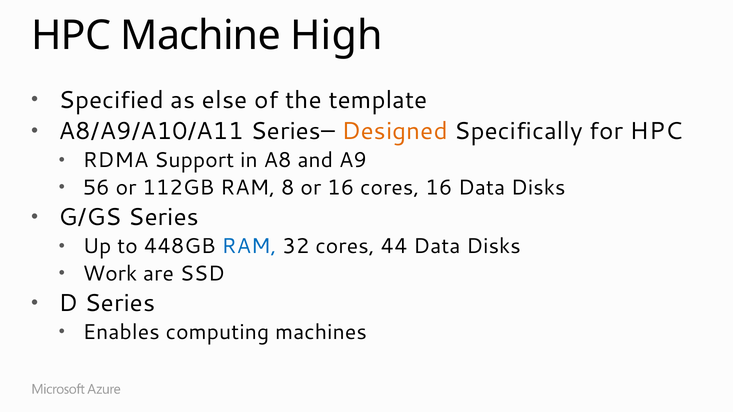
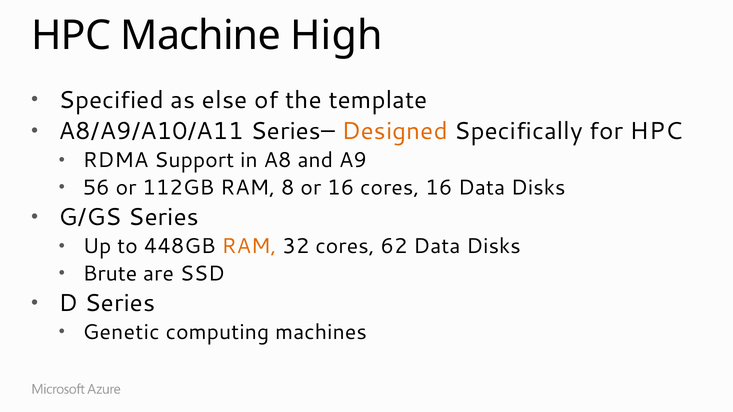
RAM colour: blue -> orange (249, 246)
44: 44 -> 62 (394, 246)
Work: Work -> Brute (110, 274)
Enables: Enables -> Genetic (121, 332)
